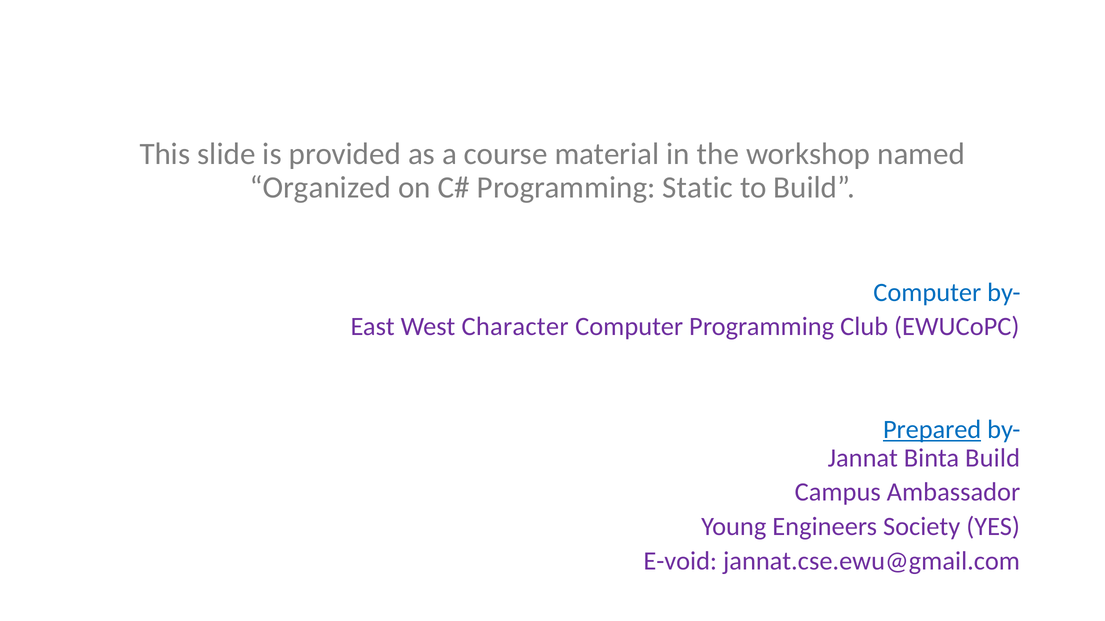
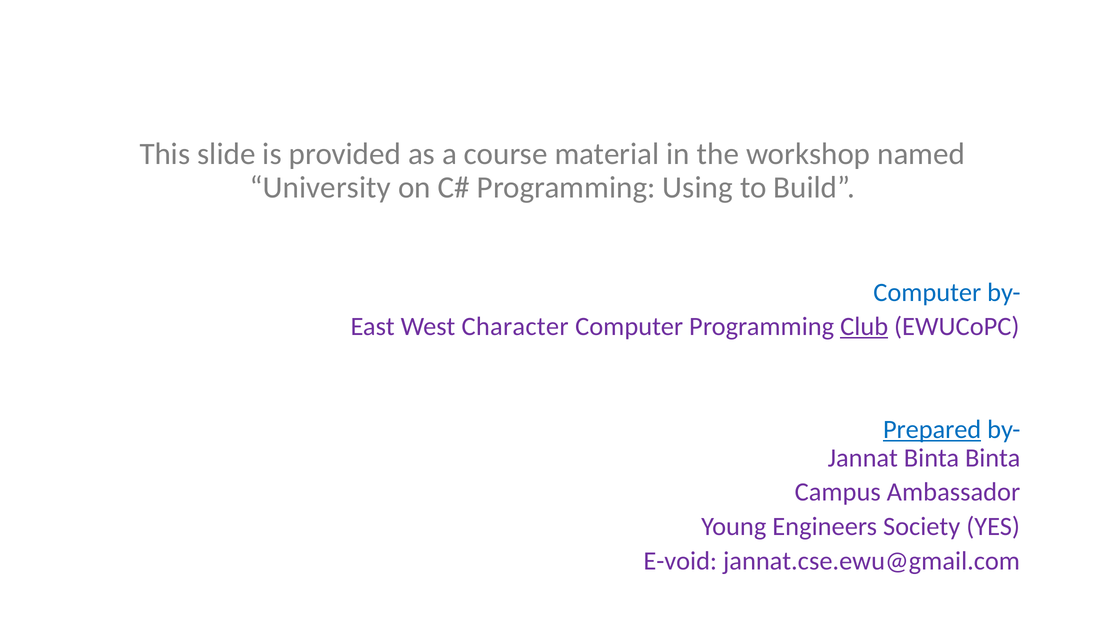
Organized: Organized -> University (320, 188)
Static: Static -> Using (698, 188)
Club underline: none -> present (864, 327)
Binta Build: Build -> Binta (993, 458)
